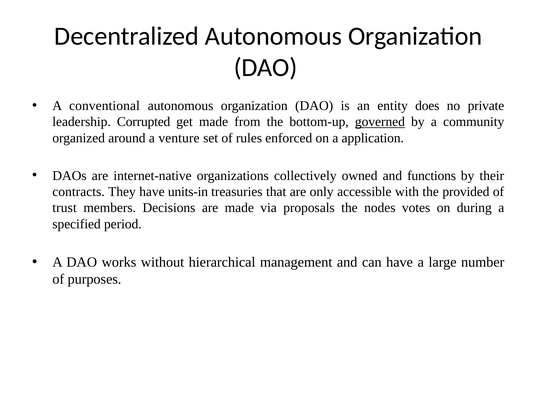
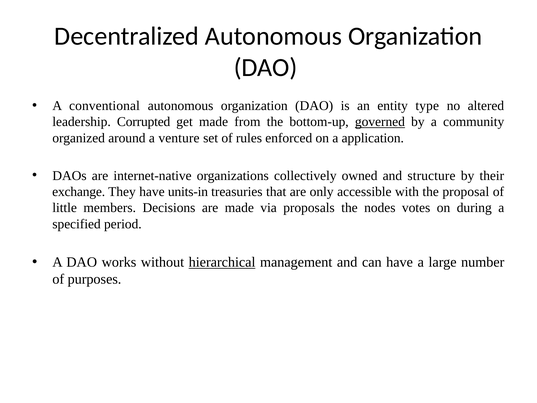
does: does -> type (427, 106)
private: private -> altered (486, 106)
functions: functions -> structure (431, 175)
contracts: contracts -> exchange (79, 192)
provided: provided -> proposal (466, 192)
trust: trust -> little (65, 208)
hierarchical underline: none -> present (222, 262)
